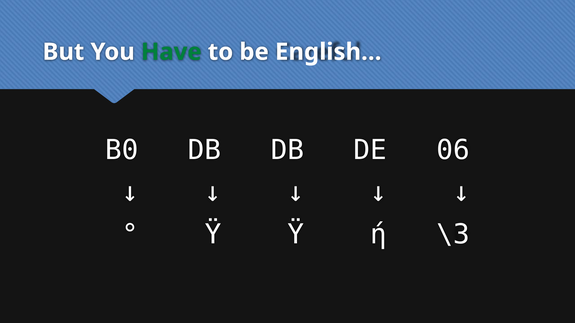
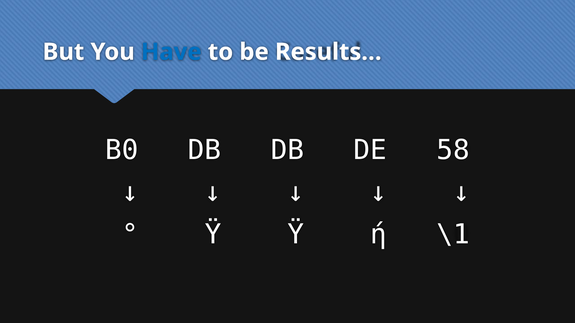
Have colour: green -> blue (171, 52)
English…: English… -> Results… (328, 52)
06: 06 -> 58 (453, 150)
\3: \3 -> \1 (453, 235)
